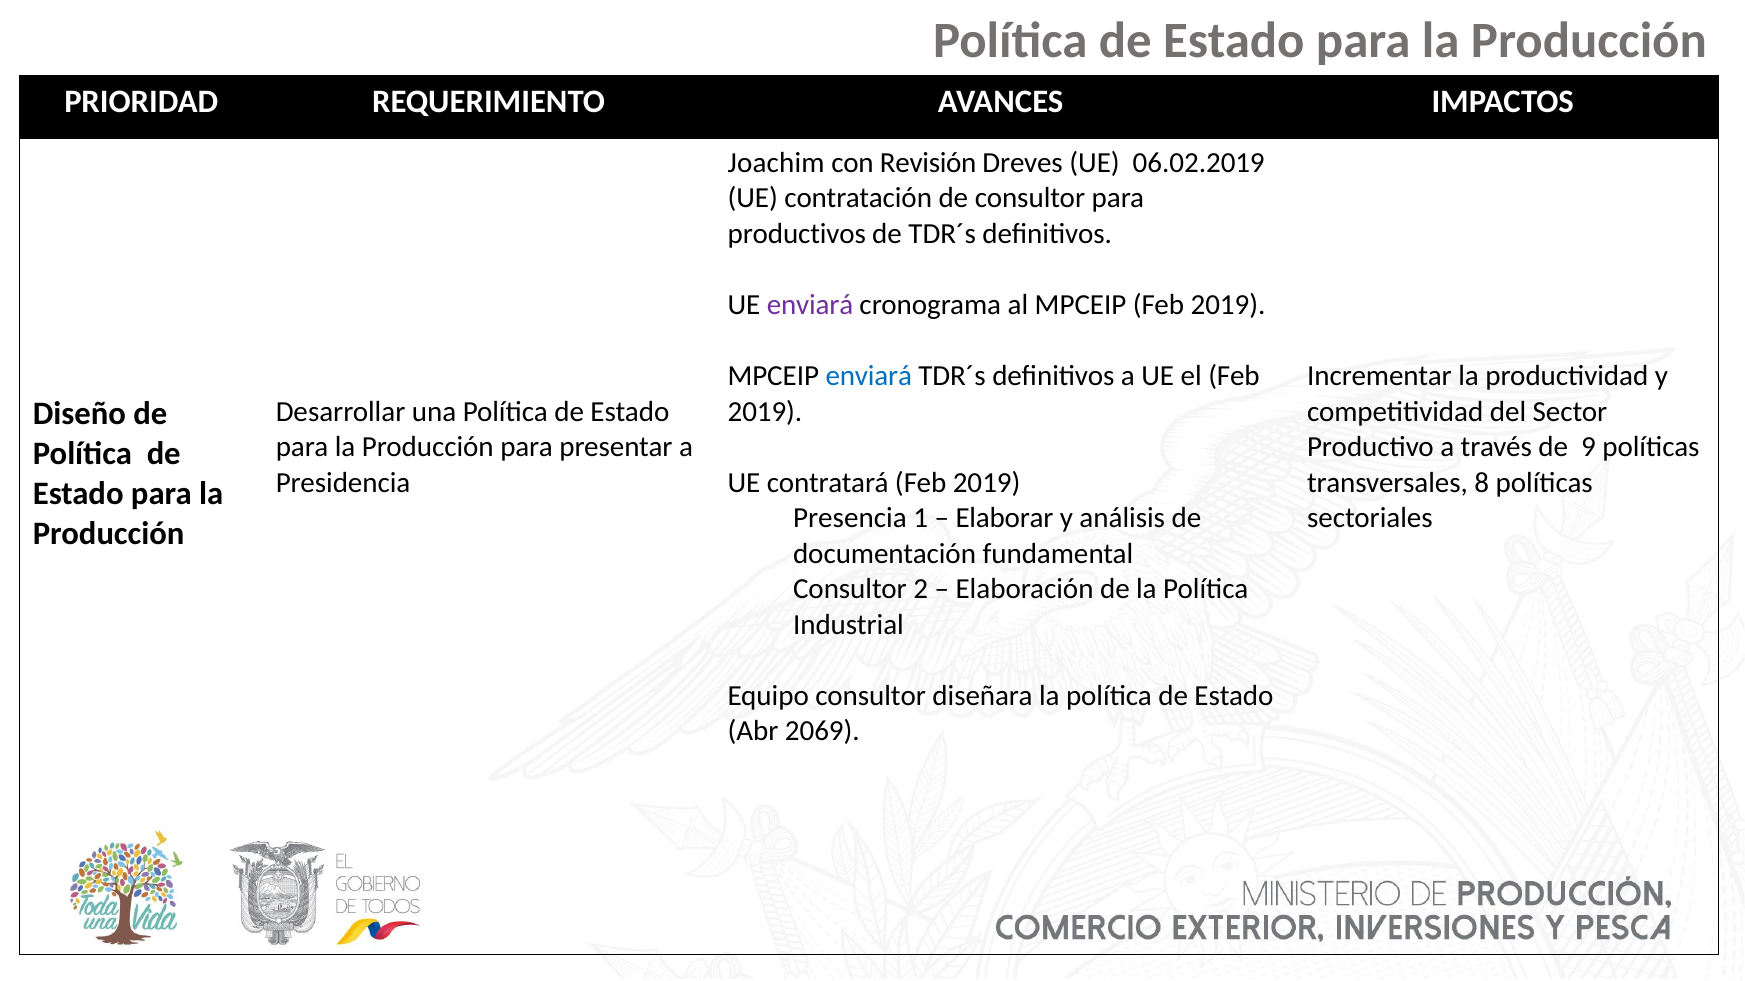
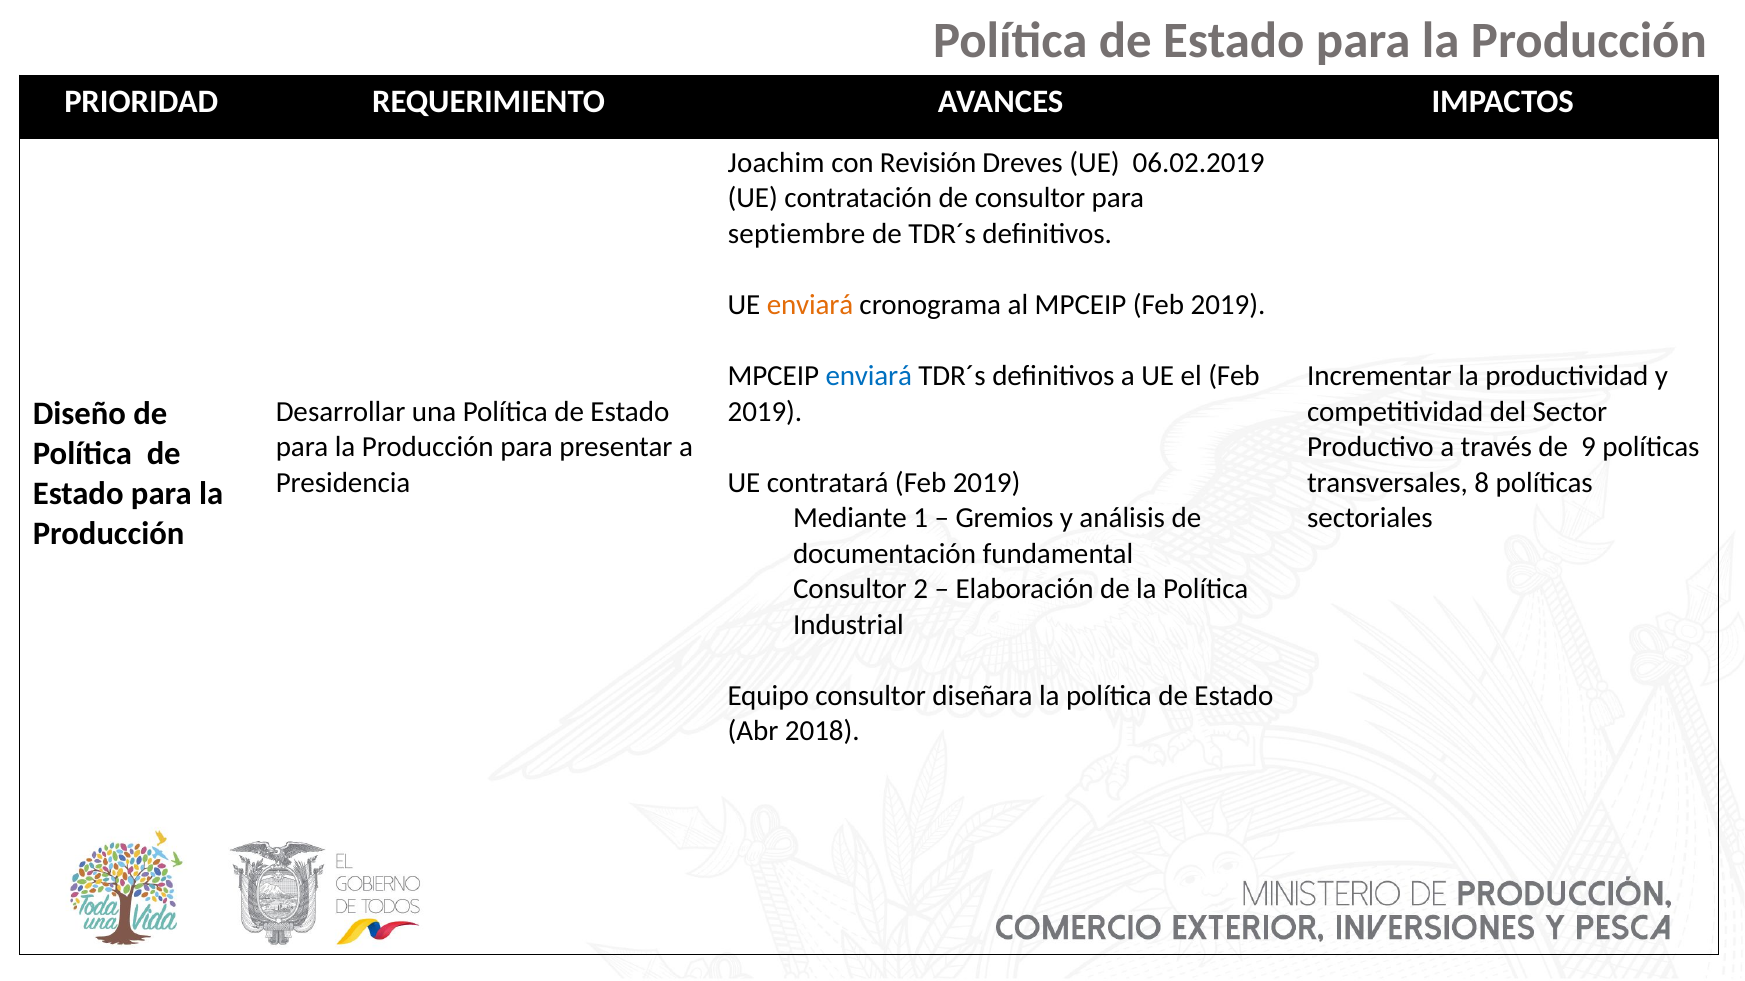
productivos: productivos -> septiembre (797, 234)
enviará colour: purple -> orange (810, 305)
Presencia: Presencia -> Mediante (850, 518)
Elaborar: Elaborar -> Gremios (1005, 518)
2069: 2069 -> 2018 (822, 732)
